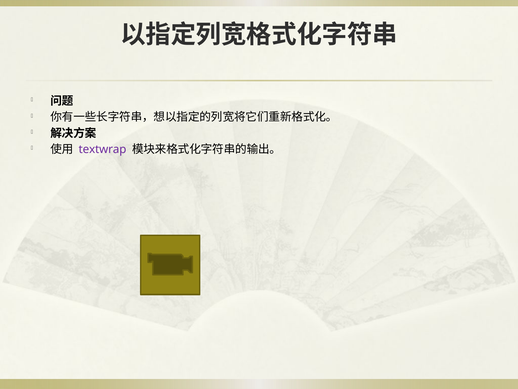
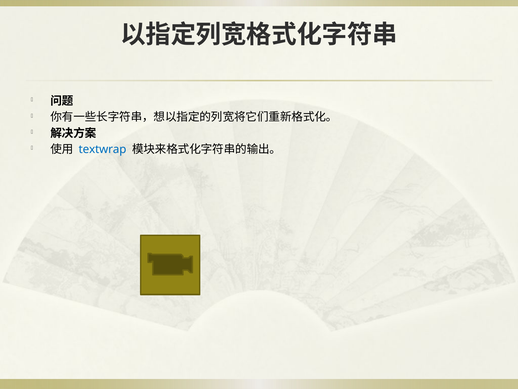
textwrap colour: purple -> blue (102, 149)
